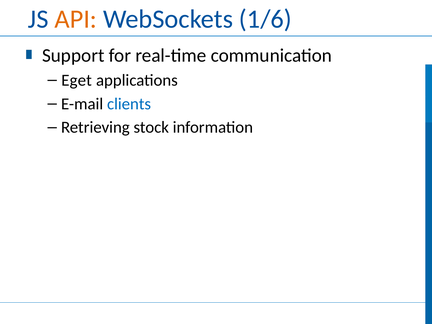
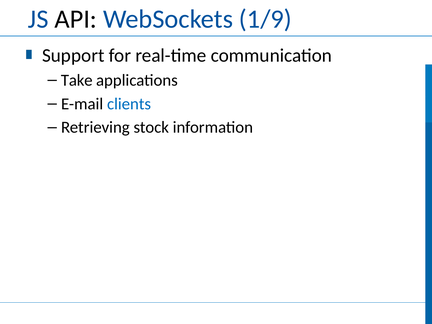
API colour: orange -> black (76, 19)
1/6: 1/6 -> 1/9 (265, 19)
Eget: Eget -> Take (77, 80)
